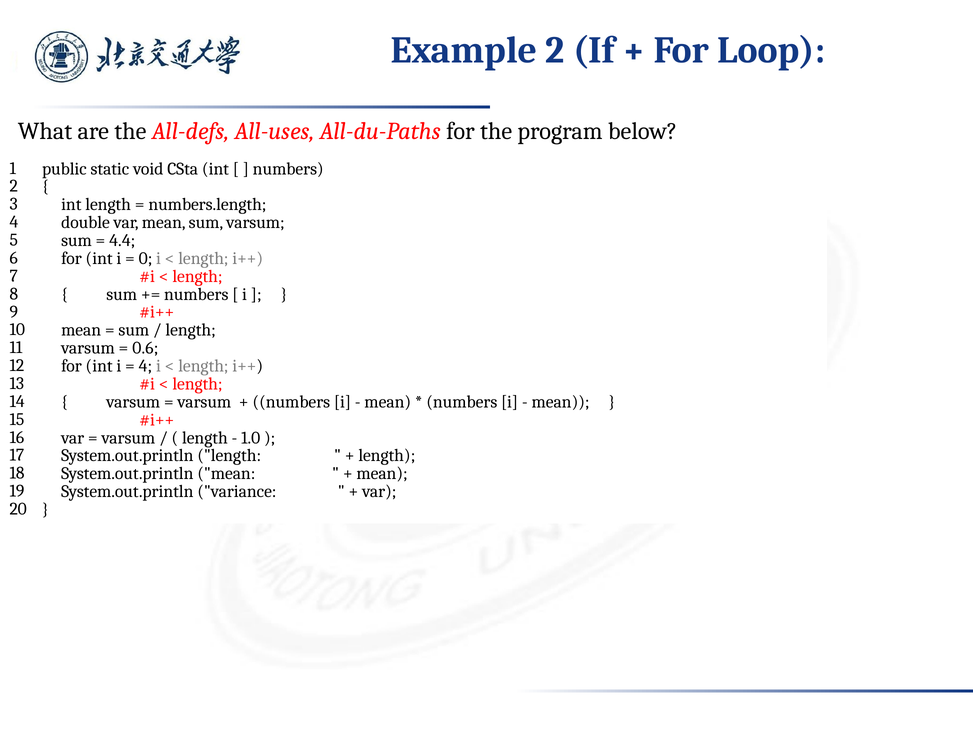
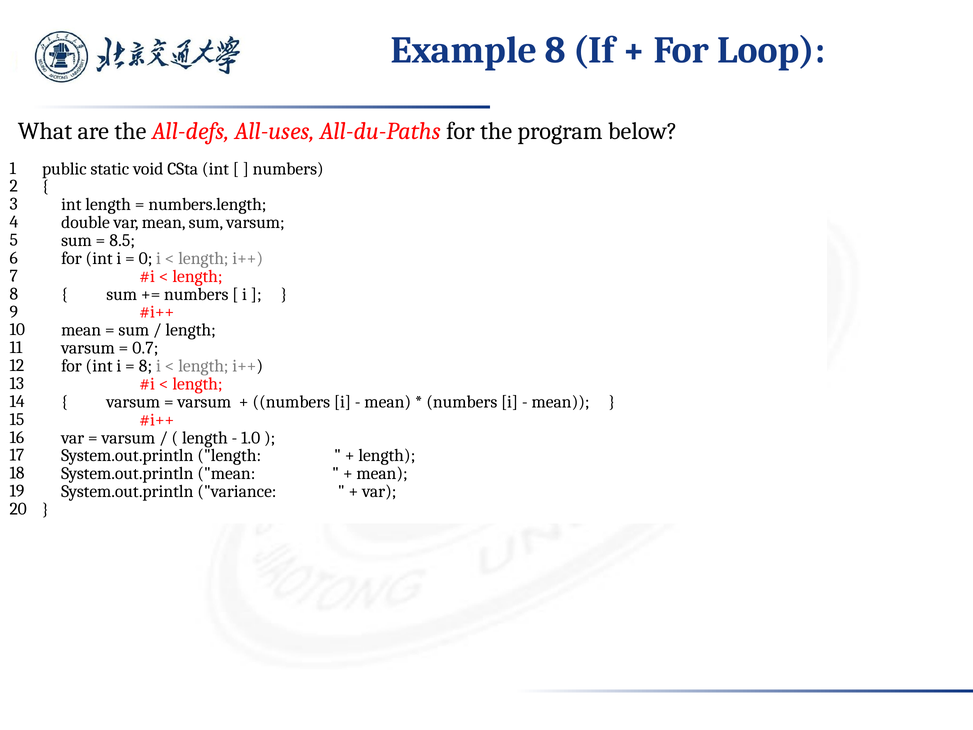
Example 2: 2 -> 8 (555, 50)
4.4: 4.4 -> 8.5 (122, 240)
0.6: 0.6 -> 0.7 (145, 348)
4: 4 -> 8 (145, 366)
